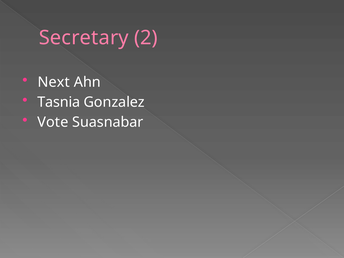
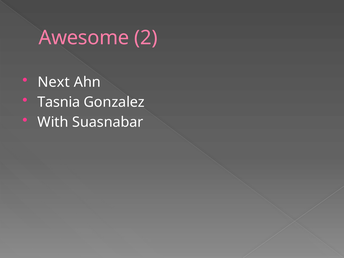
Secretary: Secretary -> Awesome (84, 38)
Vote: Vote -> With (53, 122)
